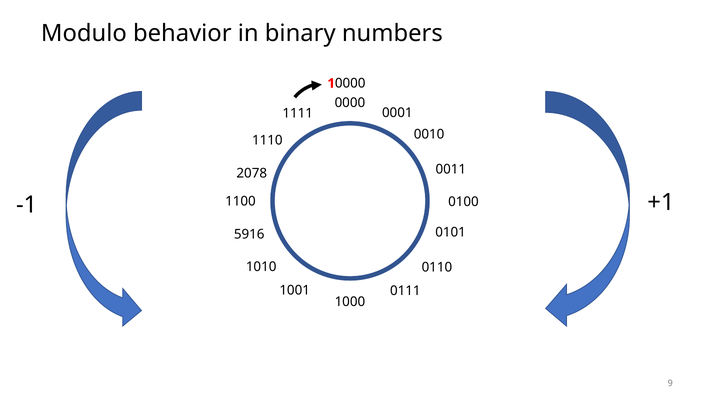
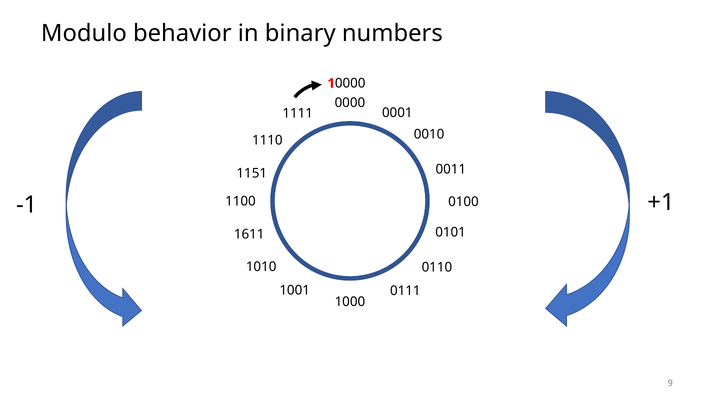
2078: 2078 -> 1151 (252, 173)
5916: 5916 -> 1611 (249, 234)
